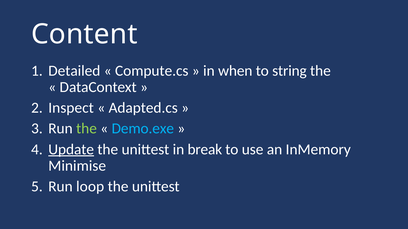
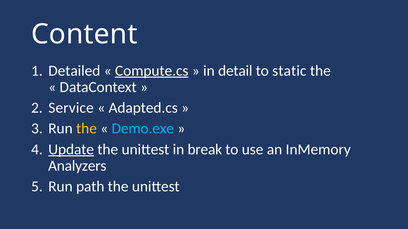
Compute.cs underline: none -> present (152, 71)
when: when -> detail (235, 71)
string: string -> static (289, 71)
Inspect: Inspect -> Service (71, 108)
the colour: light green -> yellow (86, 129)
Minimise: Minimise -> Analyzers (77, 166)
loop: loop -> path (90, 187)
